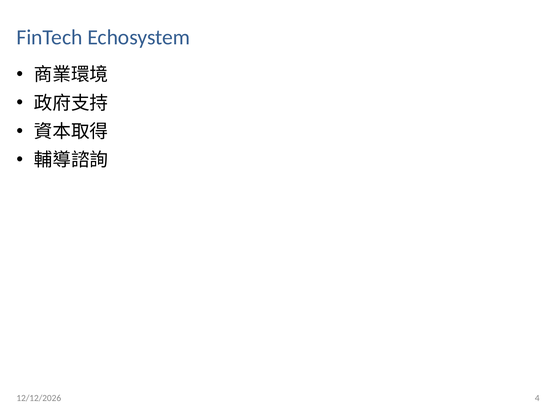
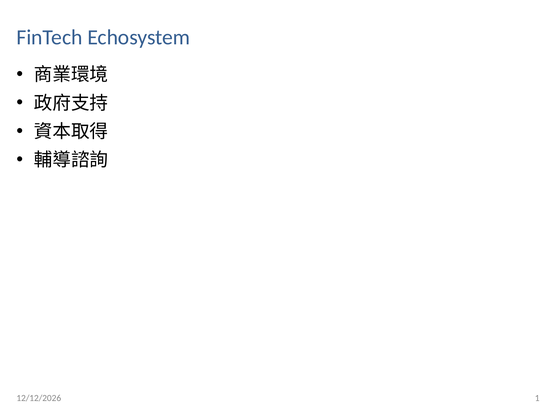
4: 4 -> 1 (537, 398)
